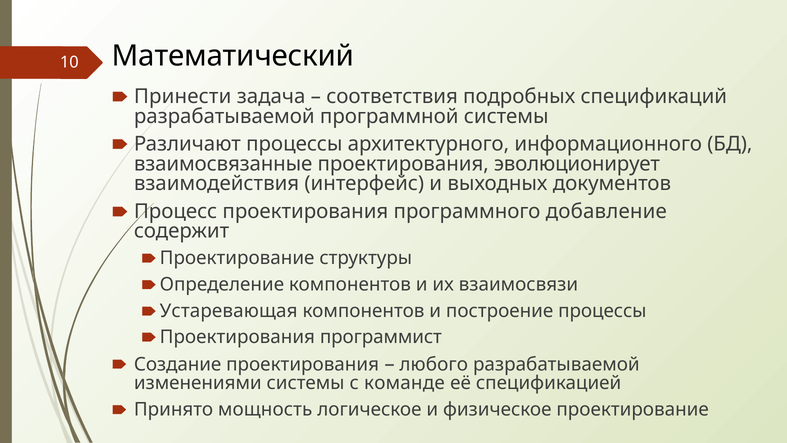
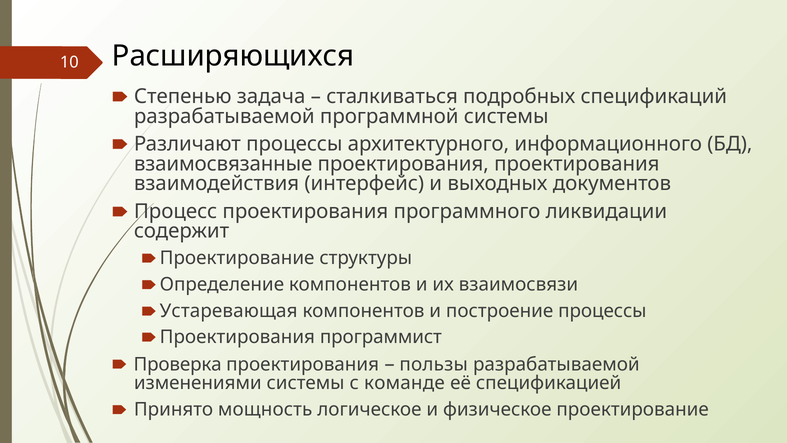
Математический: Математический -> Расширяющихся (233, 56)
Принести: Принести -> Степенью (183, 97)
соответствия: соответствия -> сталкиваться (392, 97)
проектирования эволюционирует: эволюционирует -> проектирования (577, 164)
добавление: добавление -> ликвидации (606, 211)
Создание: Создание -> Проверка (178, 364)
любого: любого -> пользы (434, 364)
